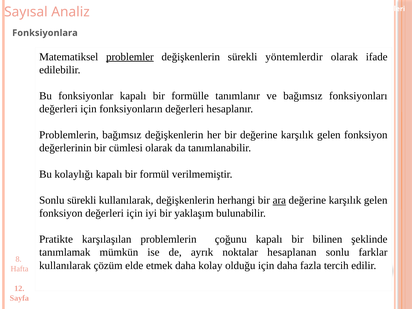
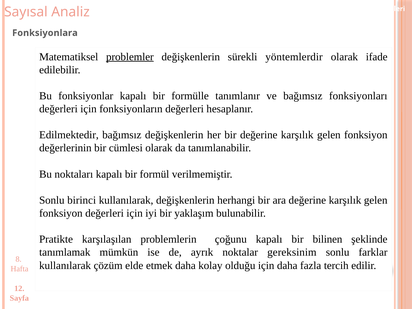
Problemlerin: Problemlerin -> Edilmektedir (69, 135)
kolaylığı: kolaylığı -> noktaları (74, 174)
Sonlu sürekli: sürekli -> birinci (82, 200)
ara underline: present -> none (279, 200)
hesaplanan: hesaplanan -> gereksinim (292, 252)
